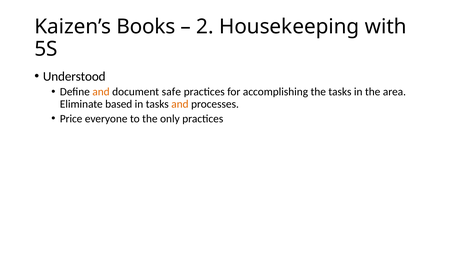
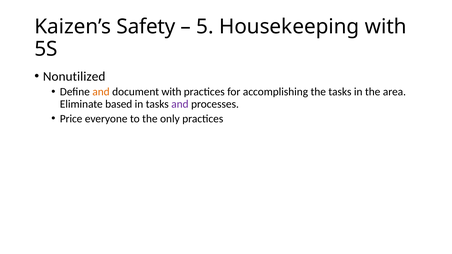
Books: Books -> Safety (146, 27)
2: 2 -> 5 (205, 27)
Understood: Understood -> Nonutilized (74, 76)
document safe: safe -> with (171, 92)
and colour: orange -> purple (180, 104)
